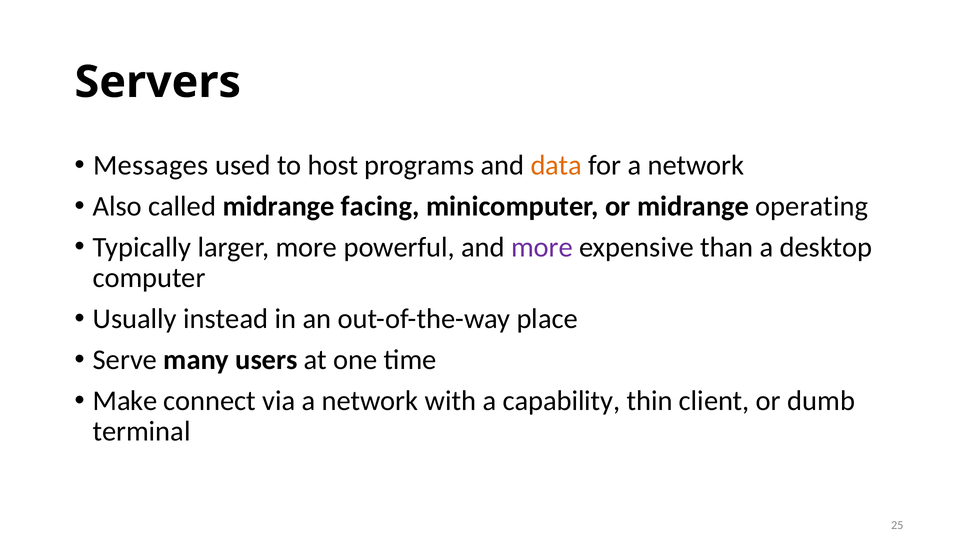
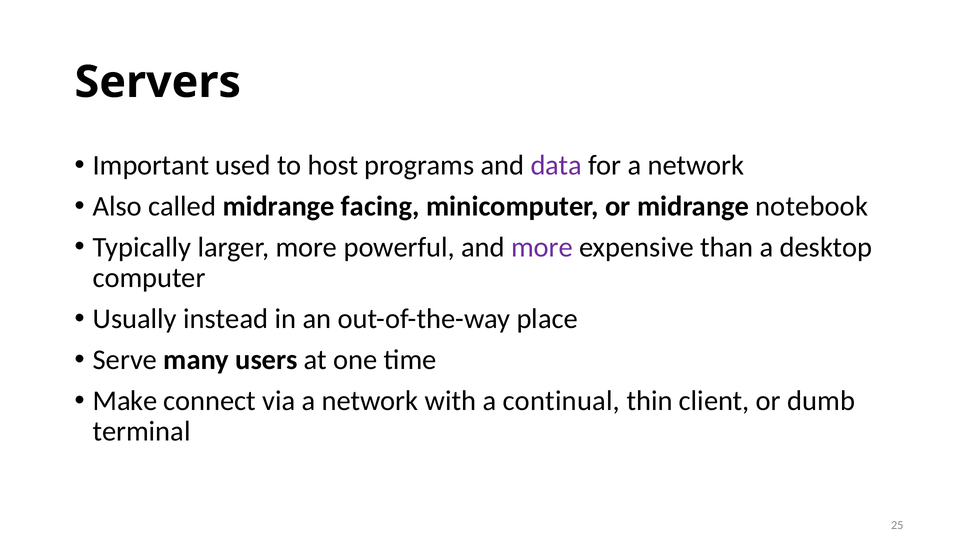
Messages: Messages -> Important (151, 165)
data colour: orange -> purple (556, 165)
operating: operating -> notebook (812, 206)
capability: capability -> continual (561, 401)
